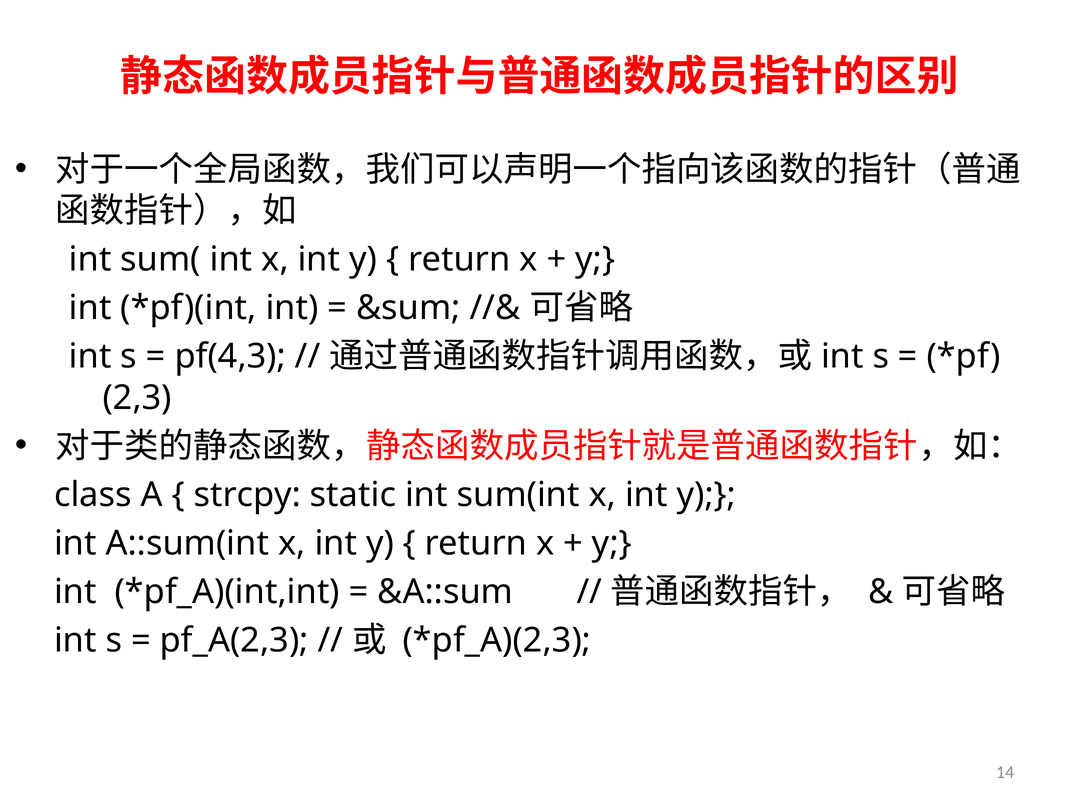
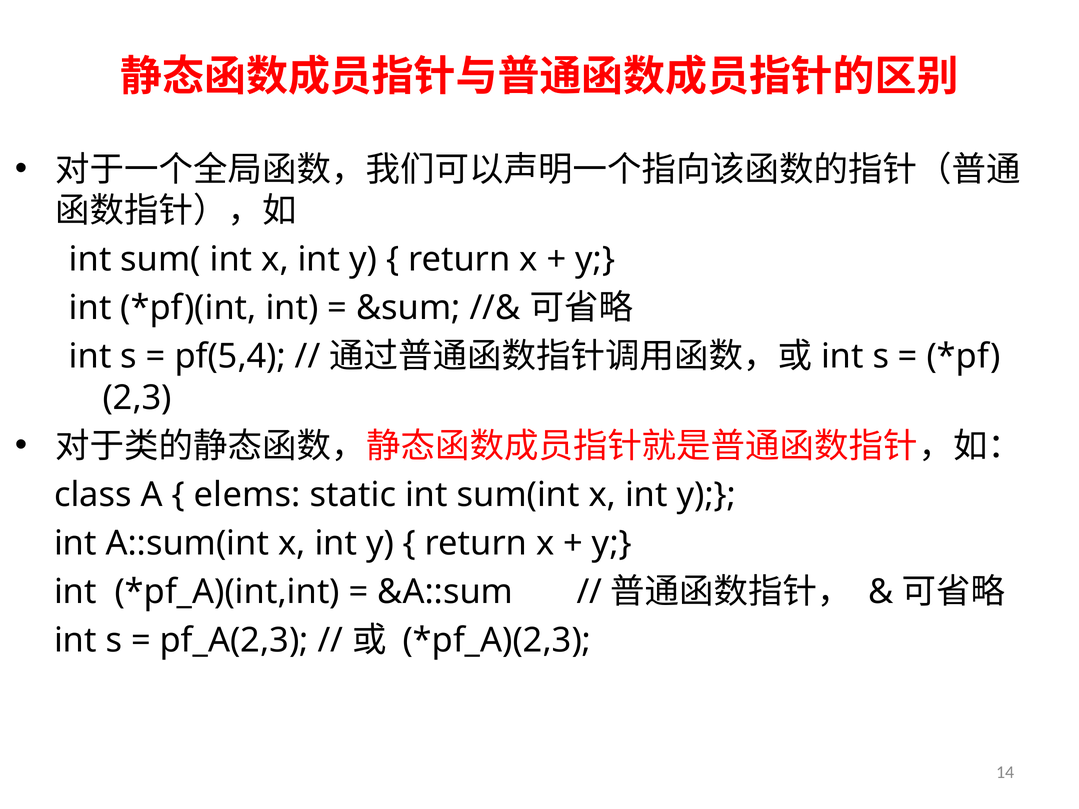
pf(4,3: pf(4,3 -> pf(5,4 (230, 357)
strcpy: strcpy -> elems (247, 495)
